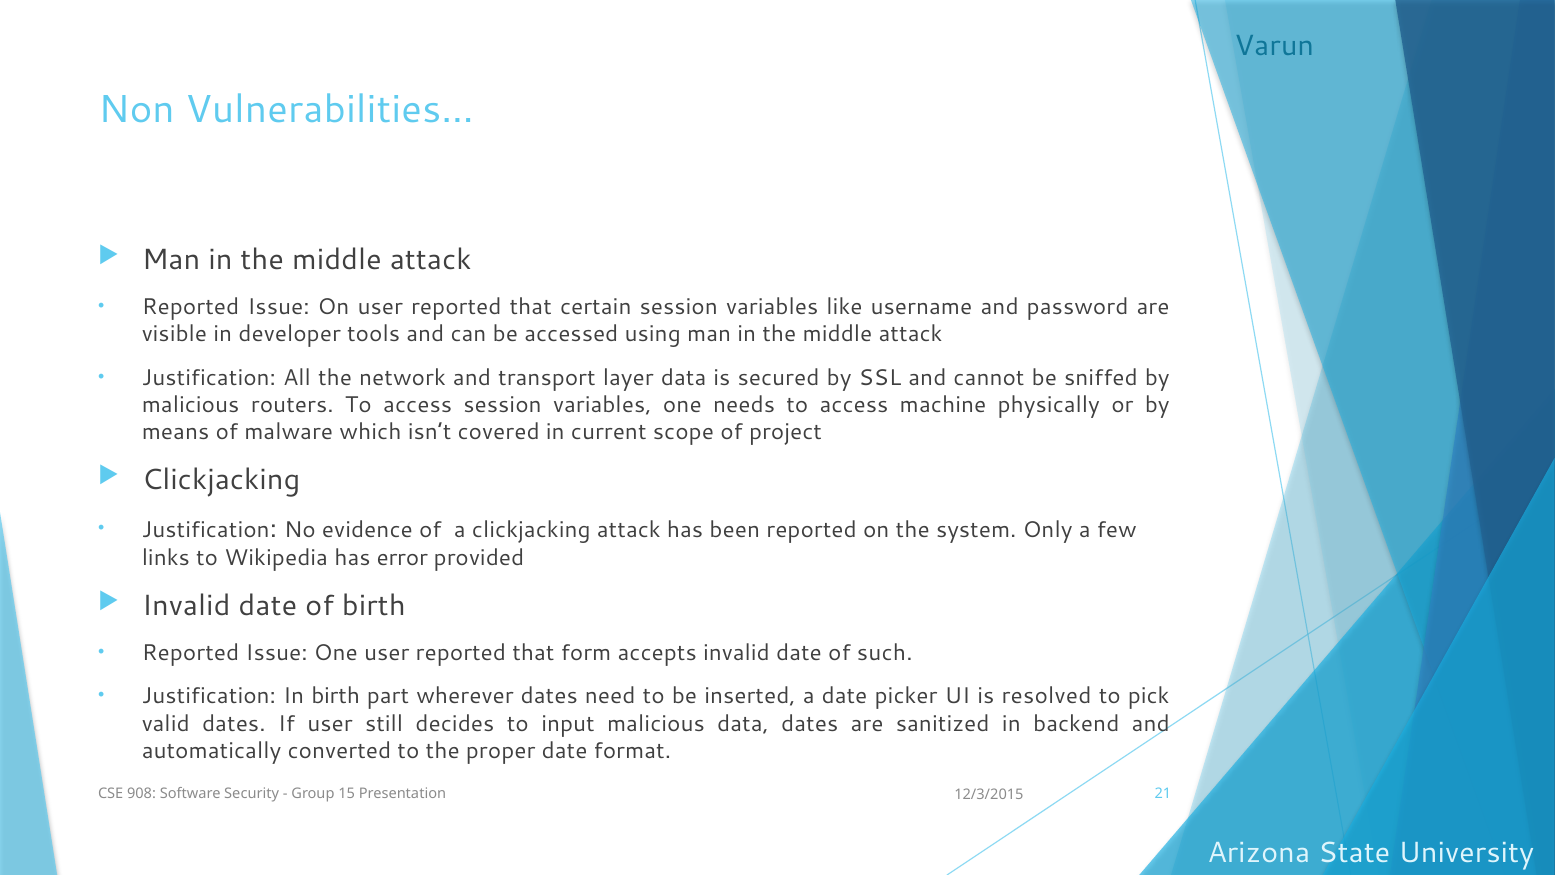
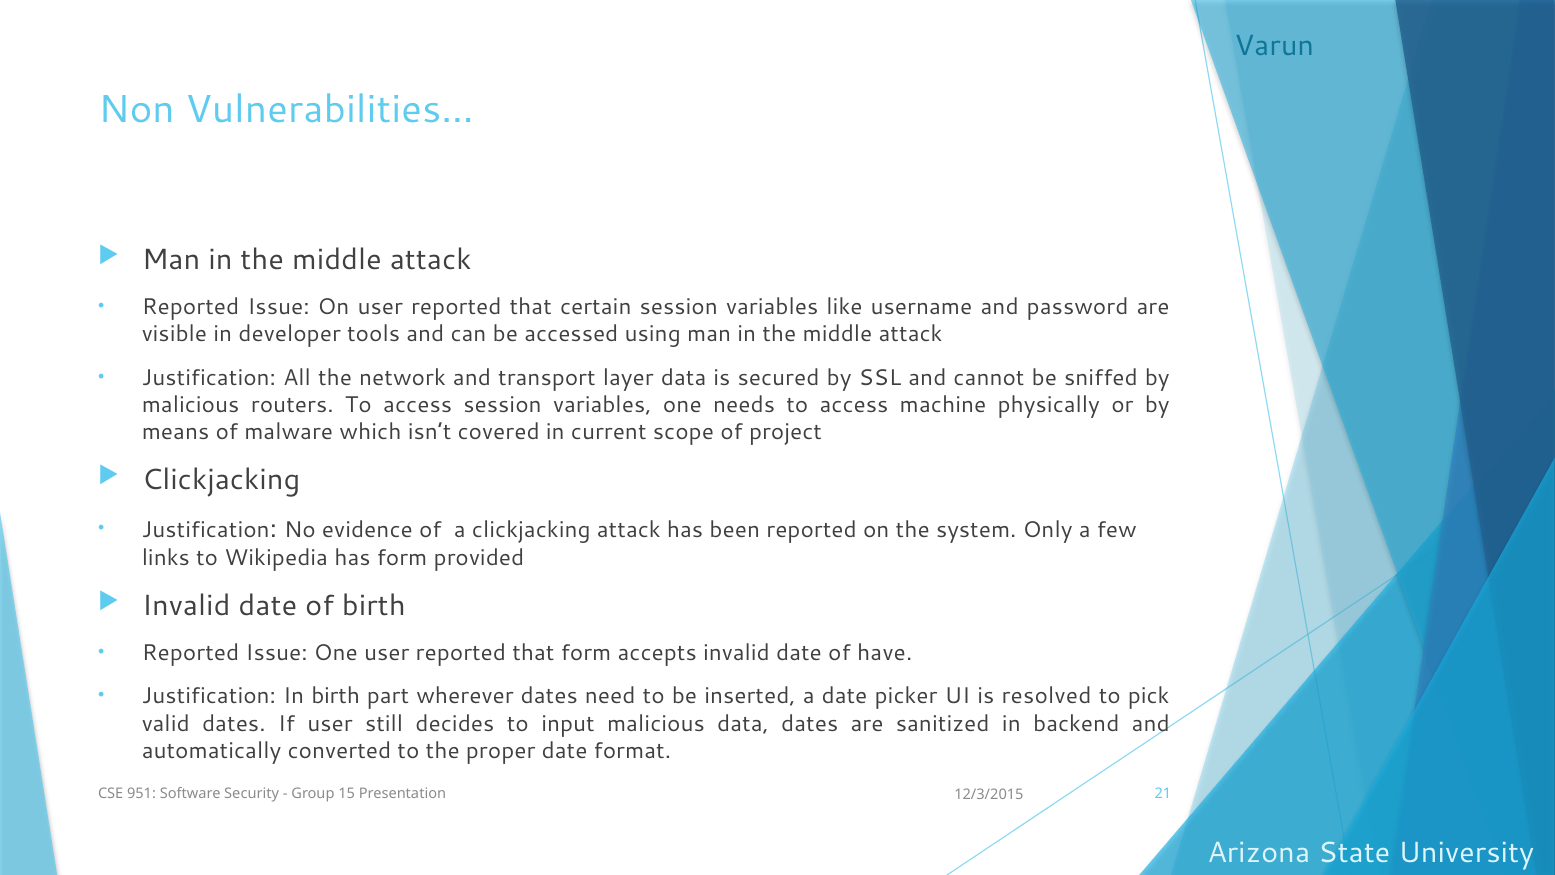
has error: error -> form (402, 558)
such: such -> have (885, 653)
908: 908 -> 951 (142, 794)
